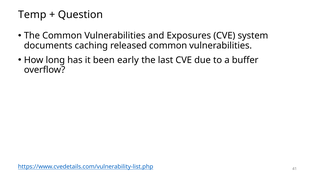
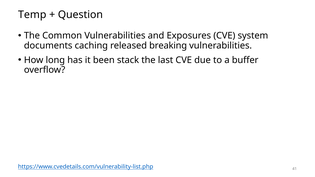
released common: common -> breaking (168, 46)
early: early -> stack (128, 60)
